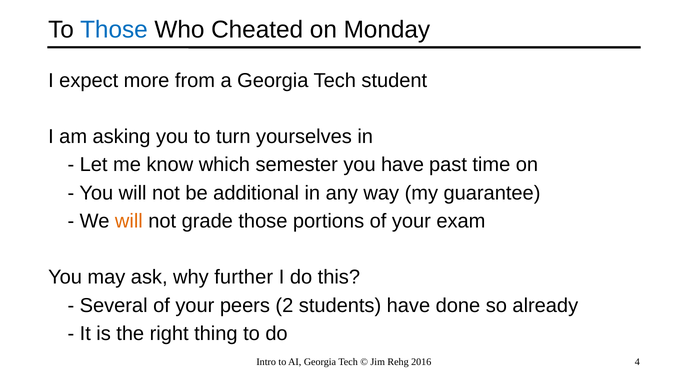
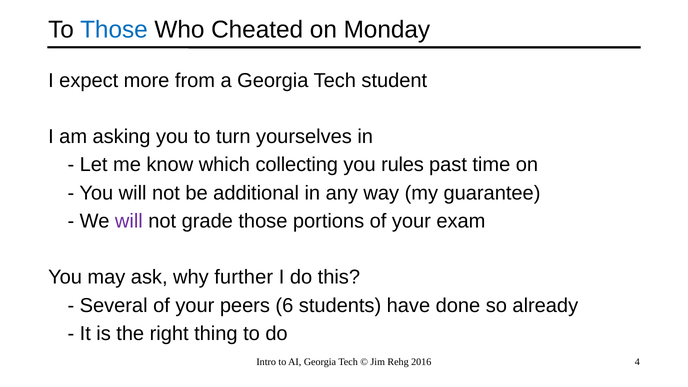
semester: semester -> collecting (297, 165)
you have: have -> rules (402, 165)
will colour: orange -> purple (129, 221)
2: 2 -> 6 (284, 305)
